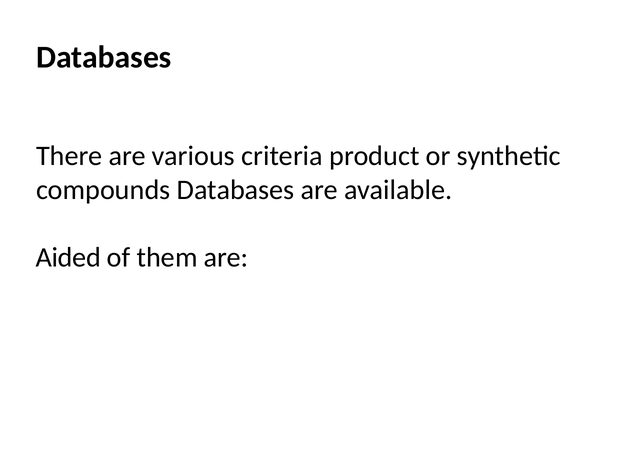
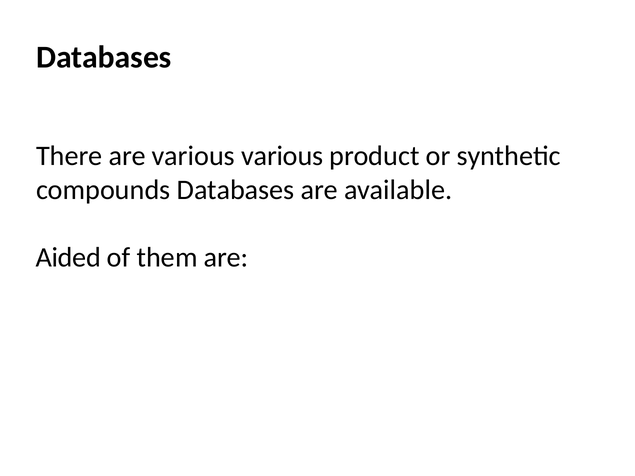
various criteria: criteria -> various (282, 156)
